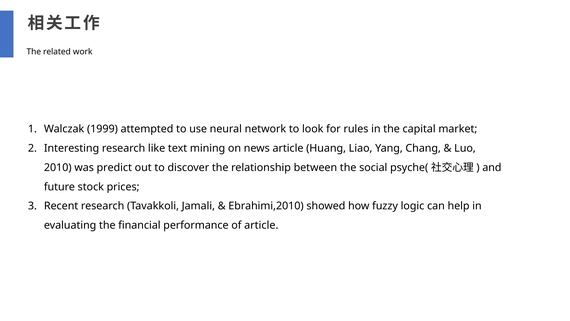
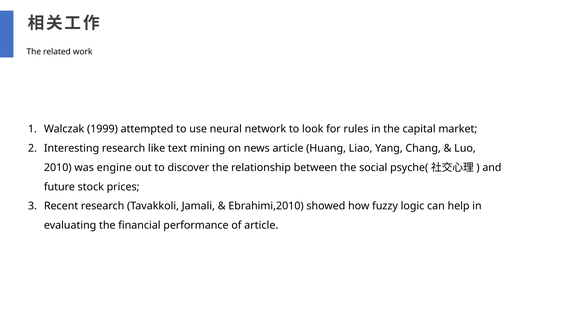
predict: predict -> engine (114, 167)
